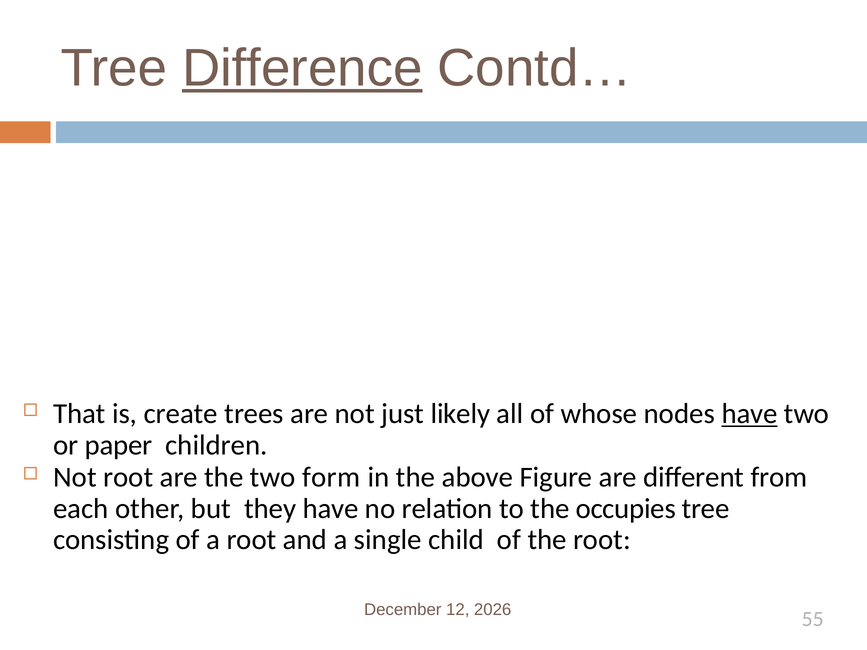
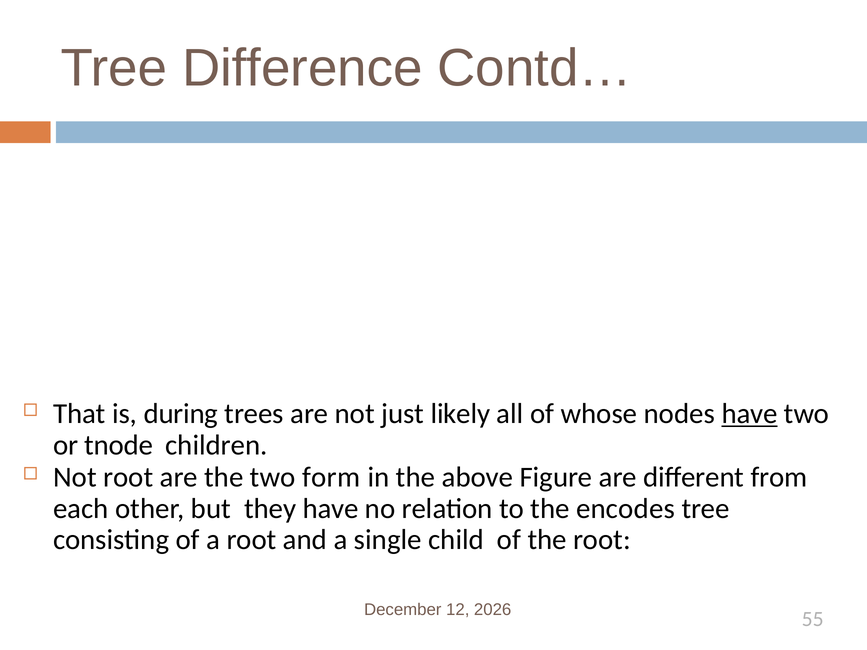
Difference underline: present -> none (302, 68)
create: create -> during (181, 414)
paper: paper -> tnode (119, 445)
occupies: occupies -> encodes (626, 509)
